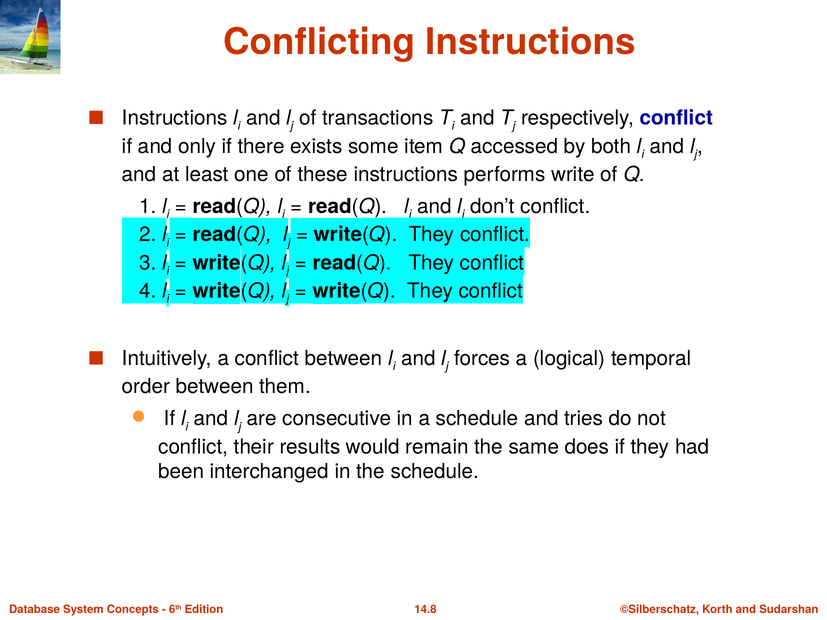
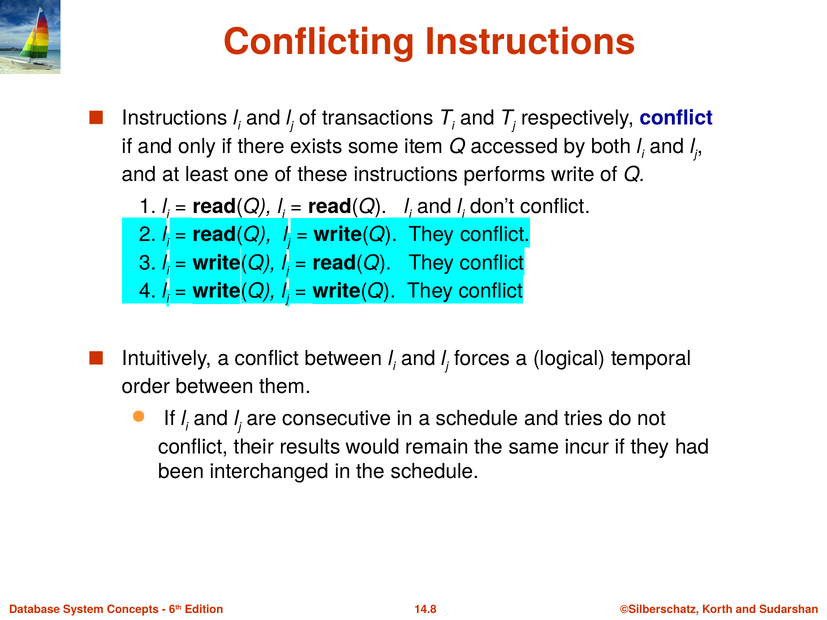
does: does -> incur (587, 447)
